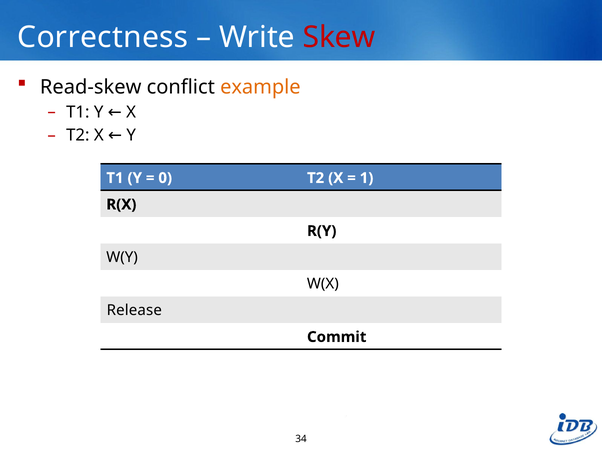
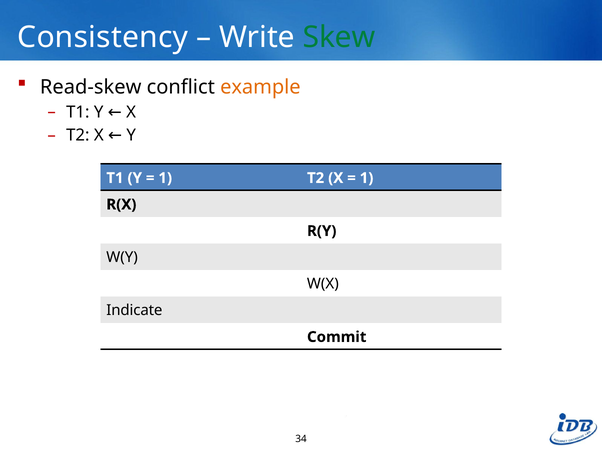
Correctness: Correctness -> Consistency (103, 37)
Skew colour: red -> green (339, 37)
0: 0 -> 1 (165, 178)
Release: Release -> Indicate (134, 311)
